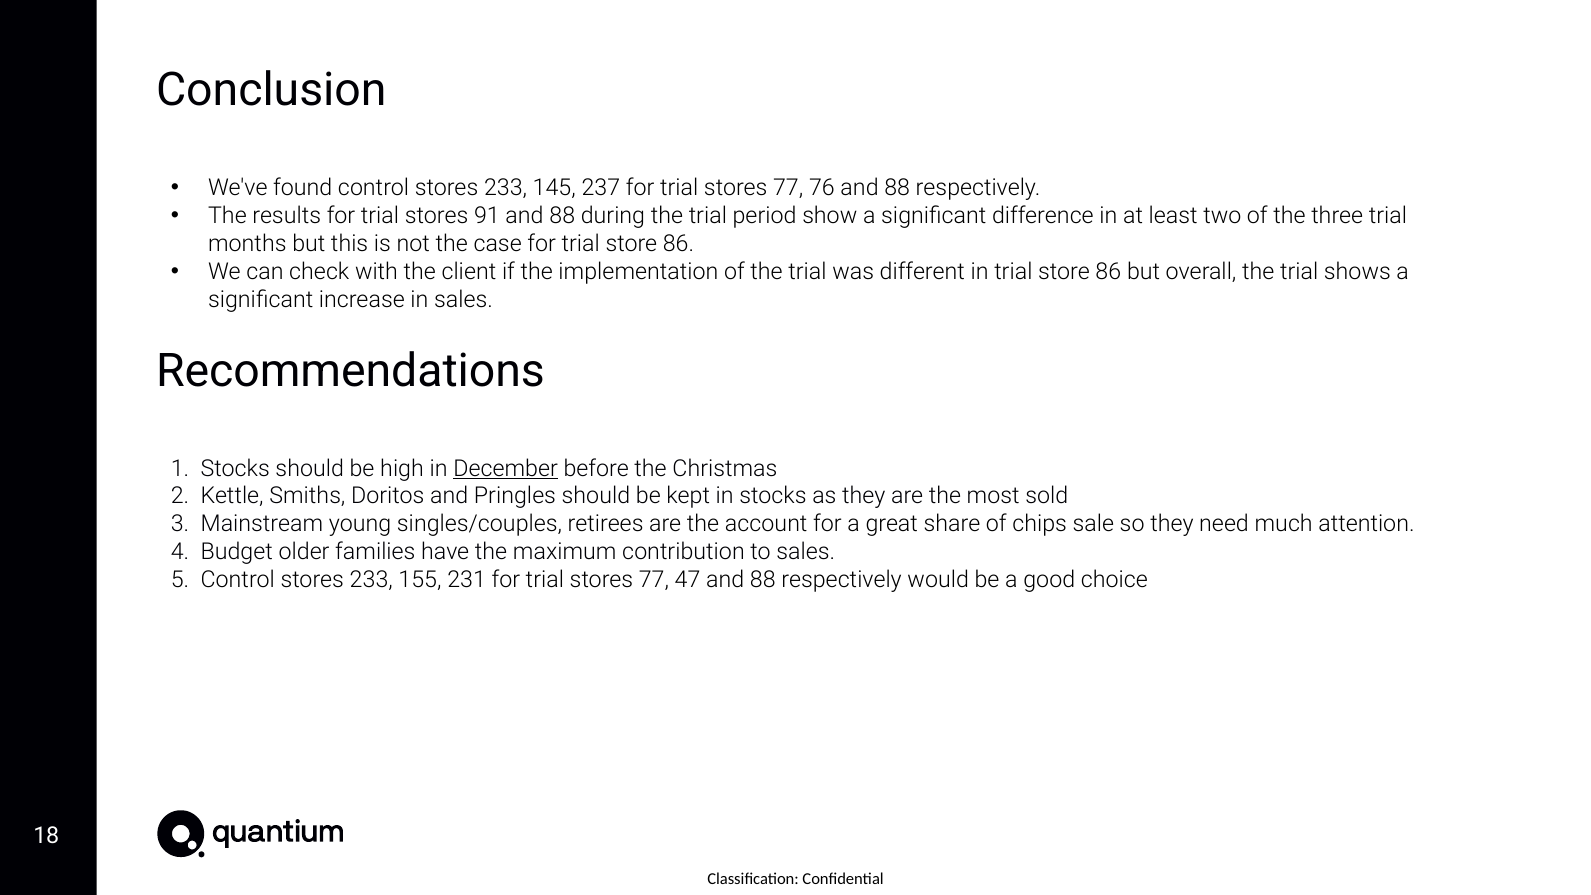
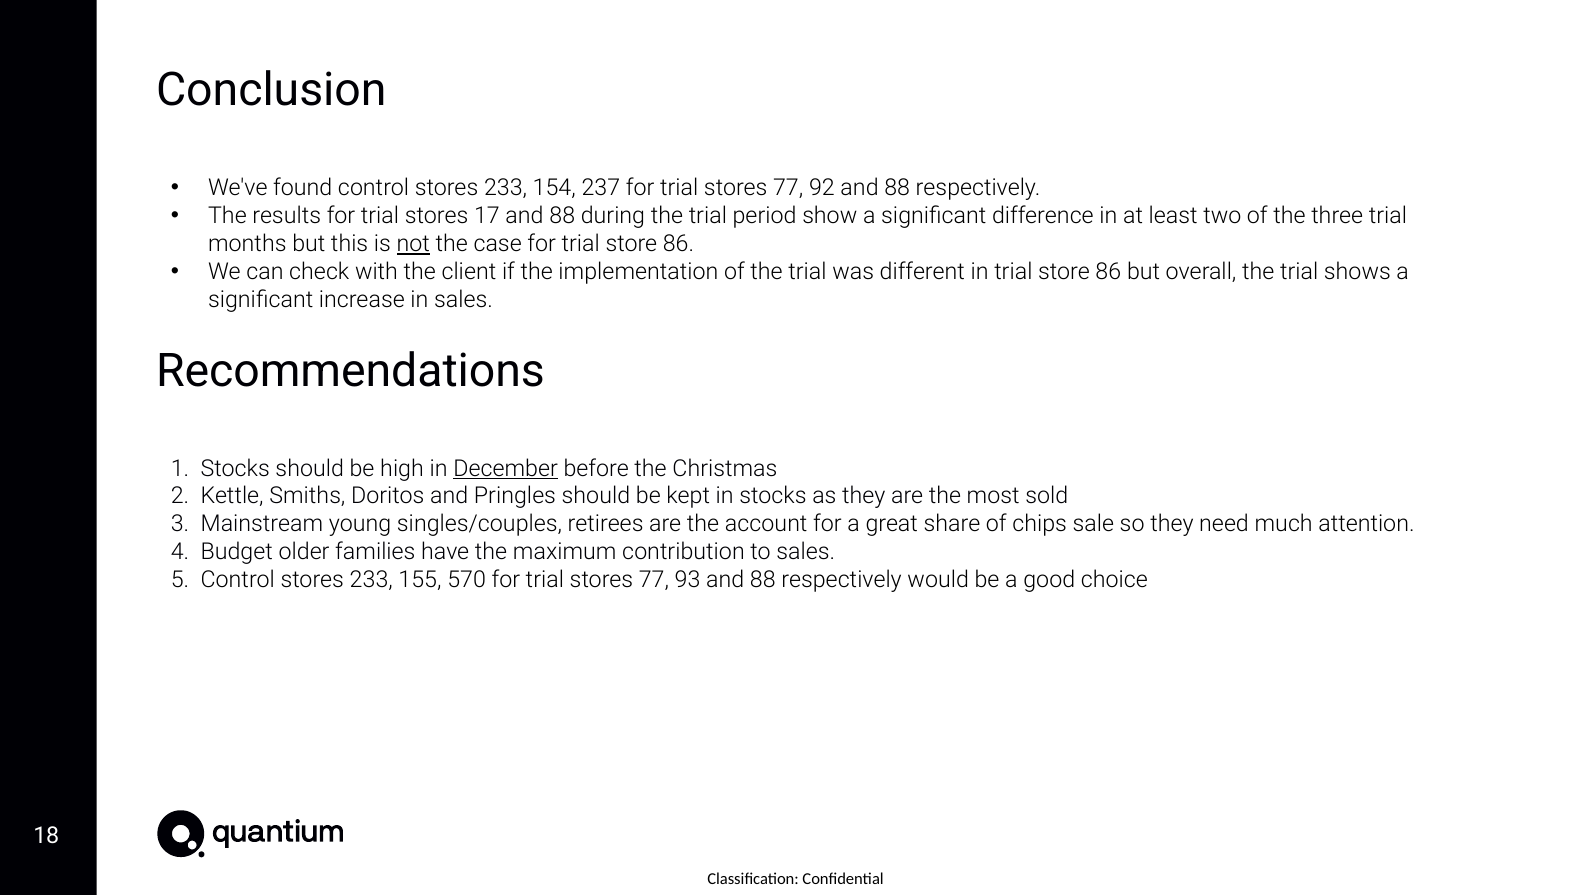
145: 145 -> 154 (554, 188)
76: 76 -> 92 (822, 188)
91: 91 -> 17 (487, 216)
not underline: none -> present (413, 244)
231: 231 -> 570 (467, 580)
47: 47 -> 93 (688, 580)
